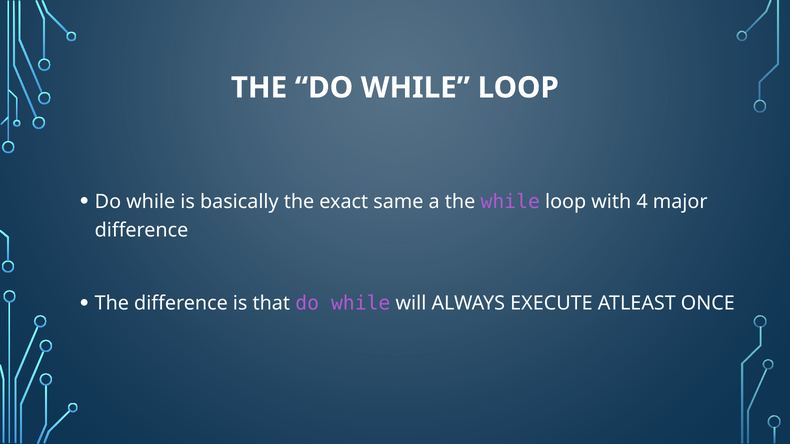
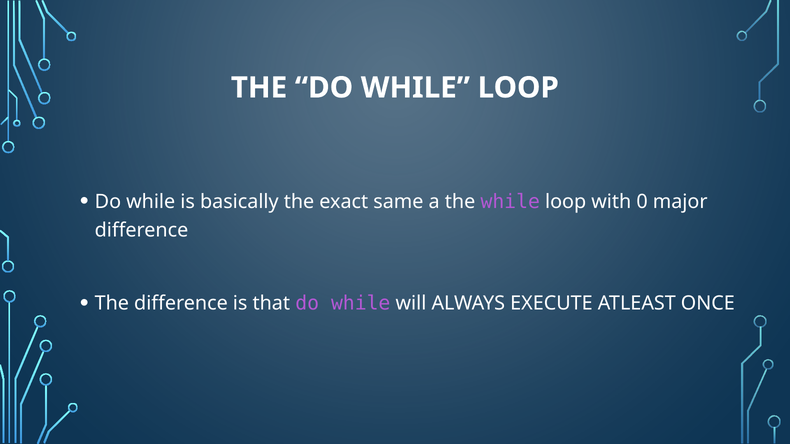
4: 4 -> 0 (642, 202)
